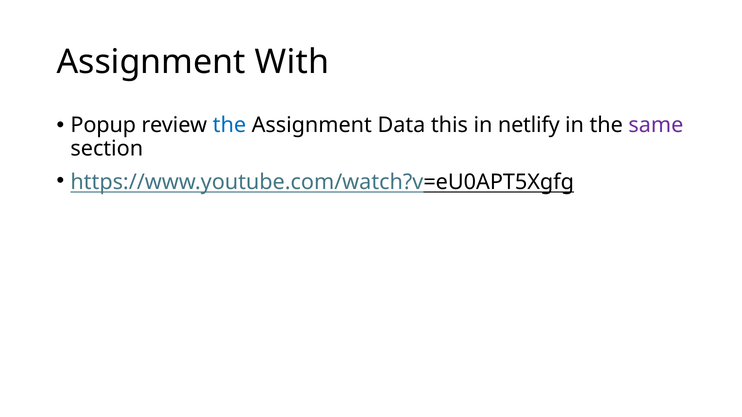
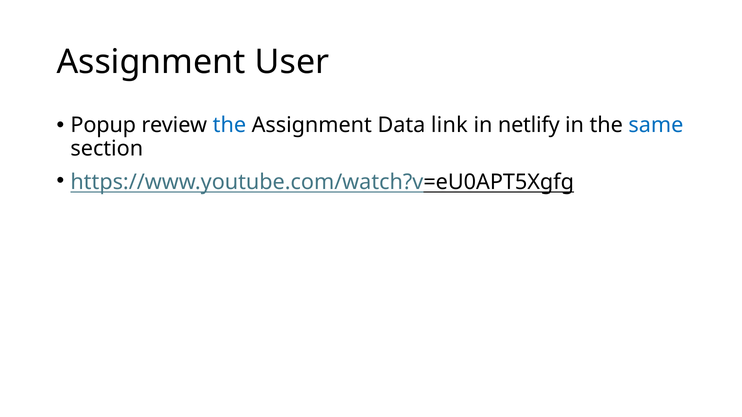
With: With -> User (292, 62)
this: this -> link (449, 125)
same colour: purple -> blue (656, 125)
